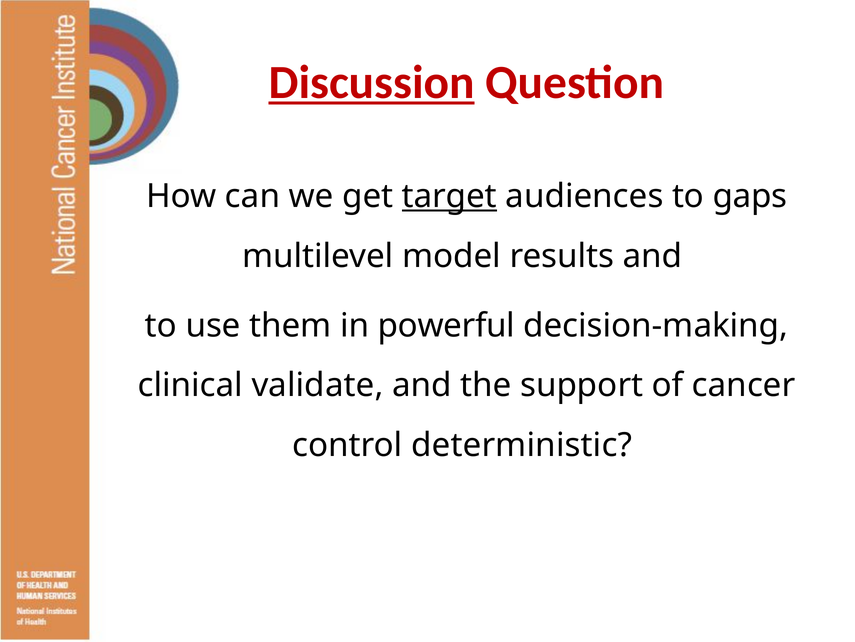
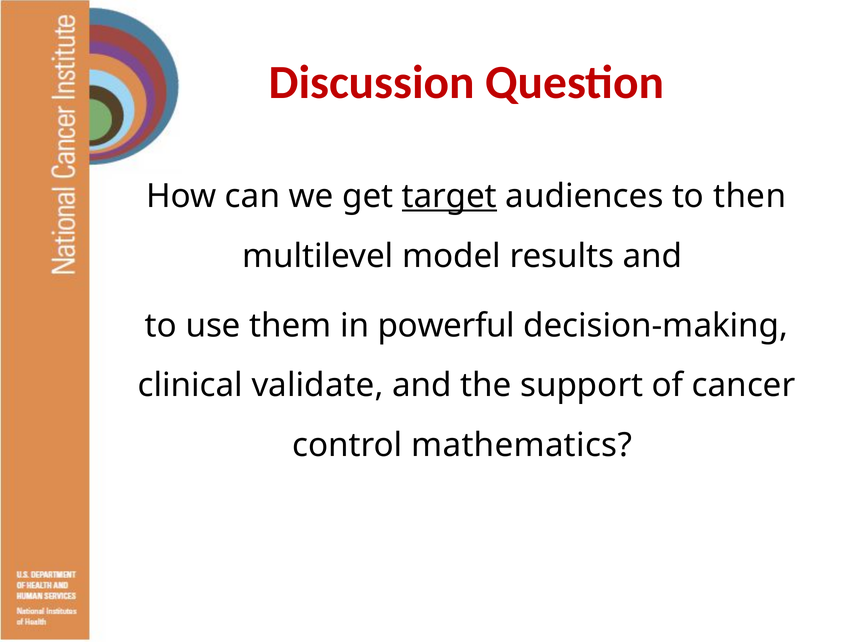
Discussion underline: present -> none (372, 82)
gaps: gaps -> then (750, 196)
deterministic: deterministic -> mathematics (522, 445)
